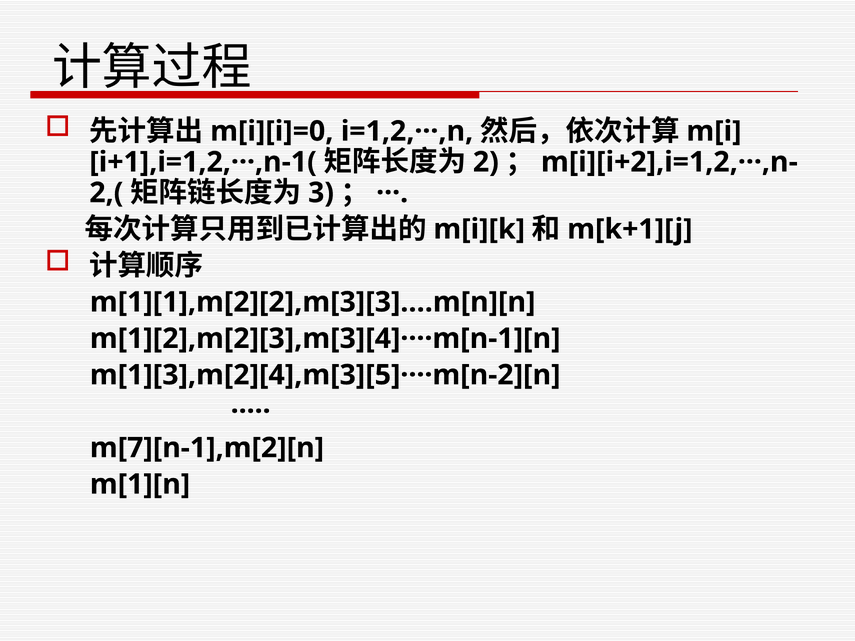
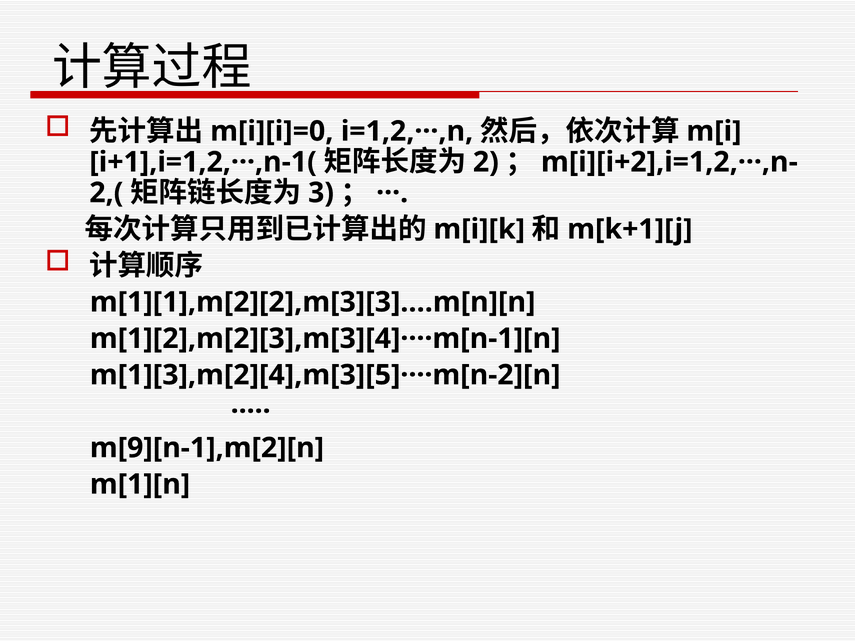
m[7][n-1],m[2][n: m[7][n-1],m[2][n -> m[9][n-1],m[2][n (207, 448)
